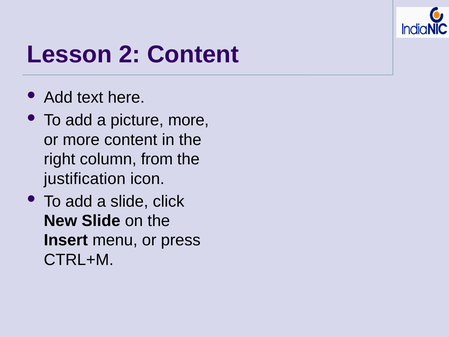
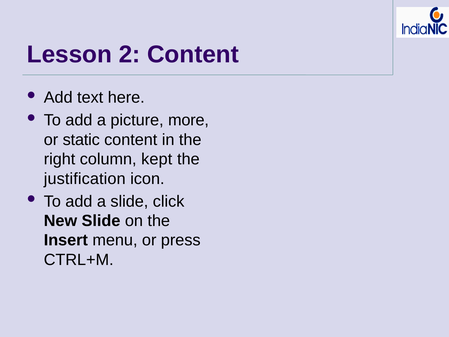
or more: more -> static (81, 140)
from: from -> kept (157, 159)
